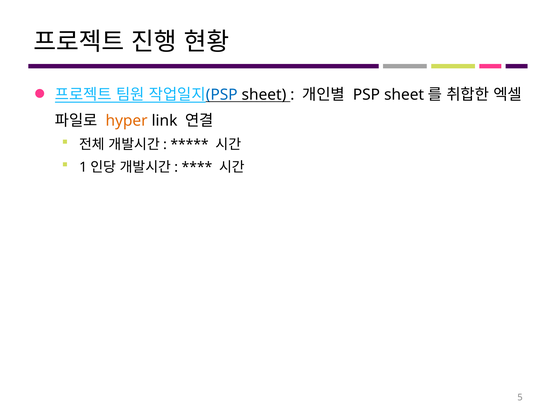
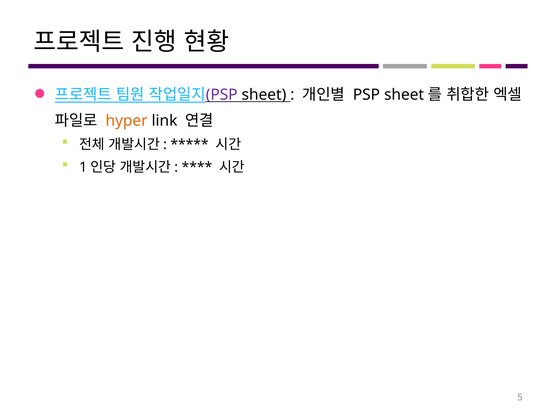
PSP colour: blue -> purple (222, 95)
